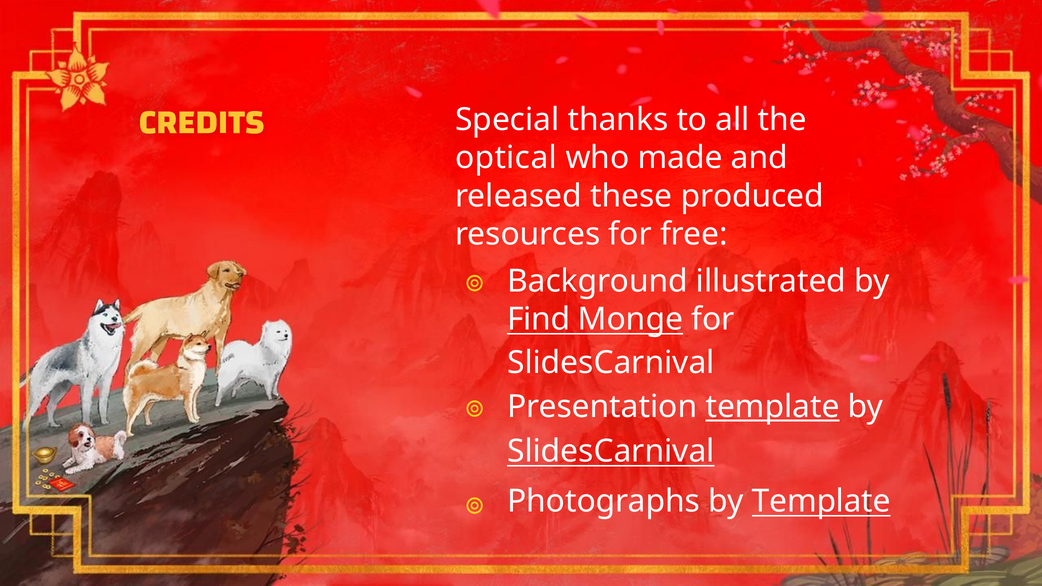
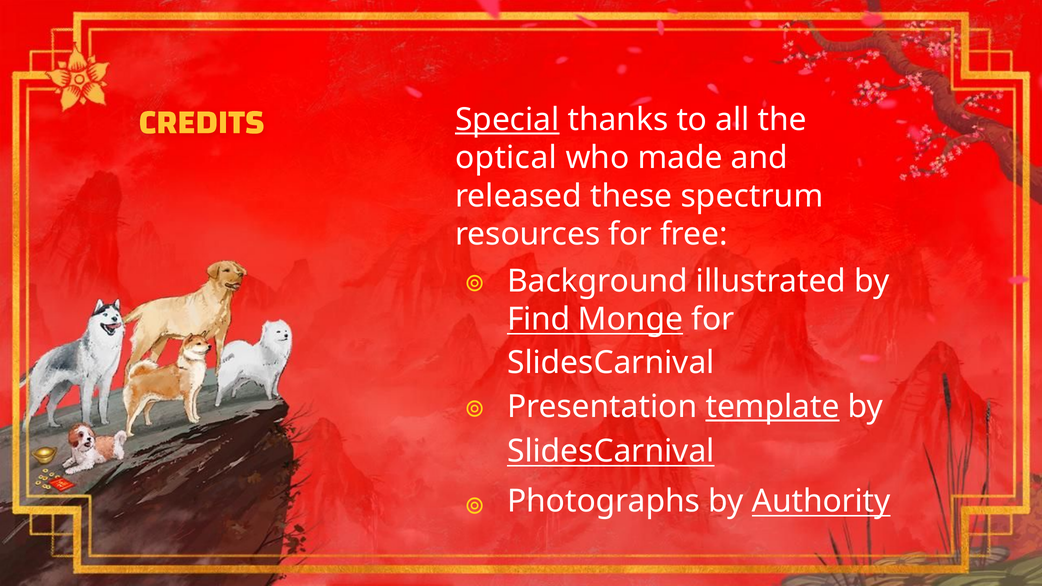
Special underline: none -> present (507, 120)
produced: produced -> spectrum (752, 196)
by Template: Template -> Authority (821, 501)
